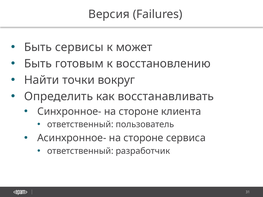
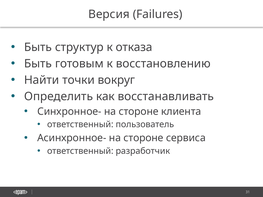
сервисы: сервисы -> структур (79, 47)
может: может -> отказа (134, 47)
